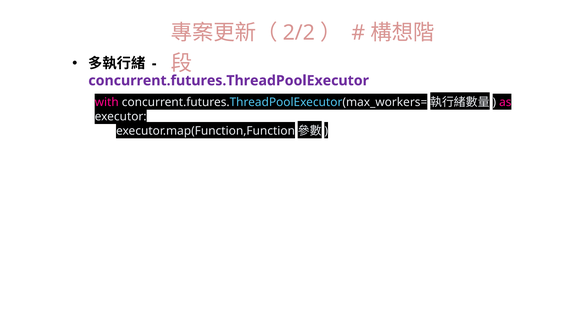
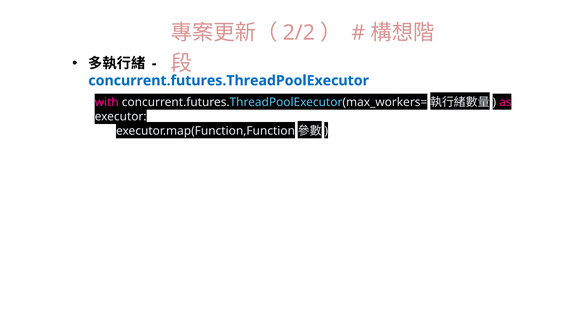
concurrent.futures.ThreadPoolExecutor colour: purple -> blue (229, 81)
